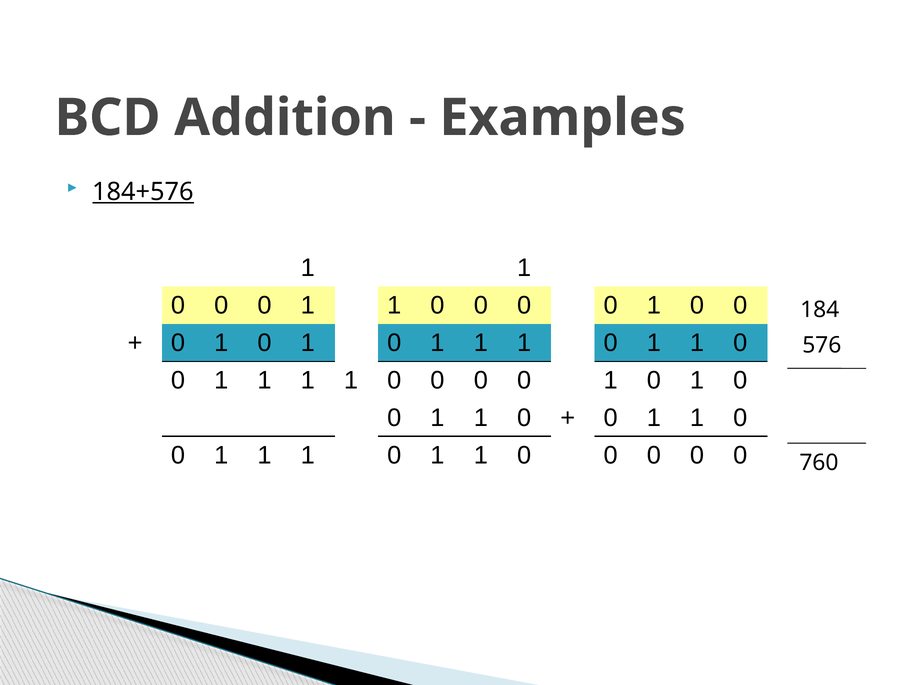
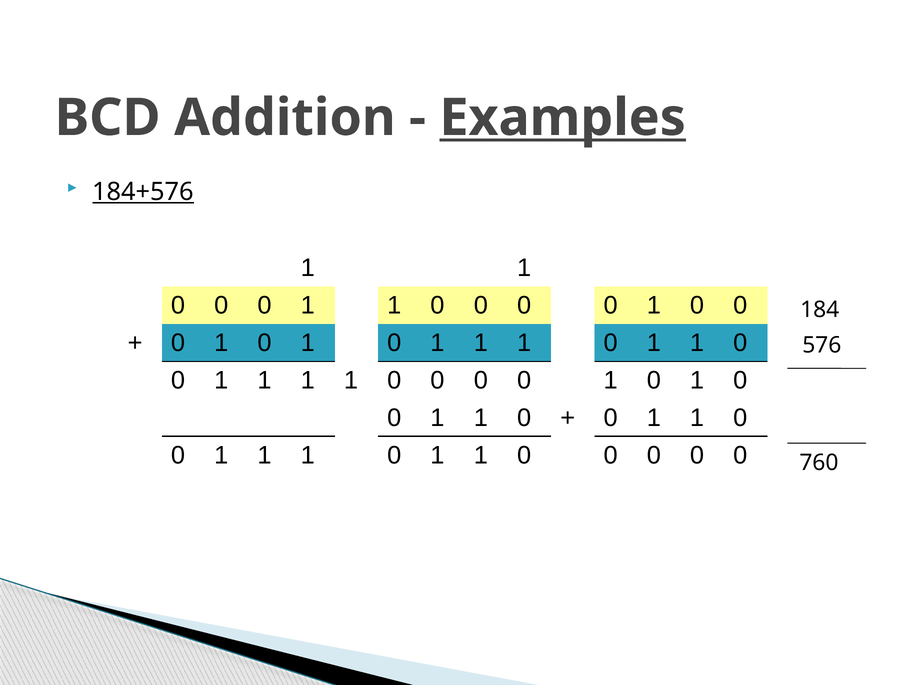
Examples underline: none -> present (563, 118)
